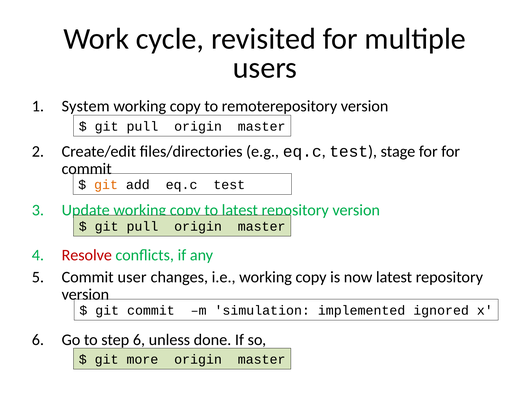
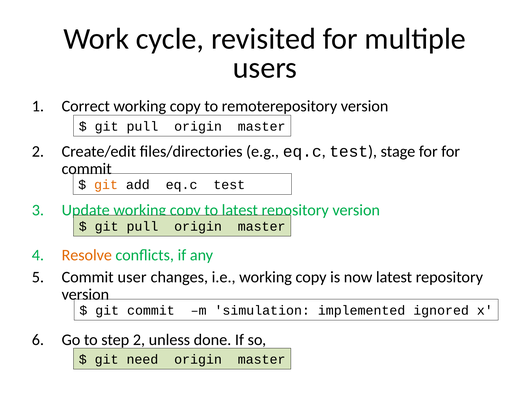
System: System -> Correct (86, 106)
Resolve colour: red -> orange (87, 256)
step 6: 6 -> 2 (139, 340)
more: more -> need (142, 360)
